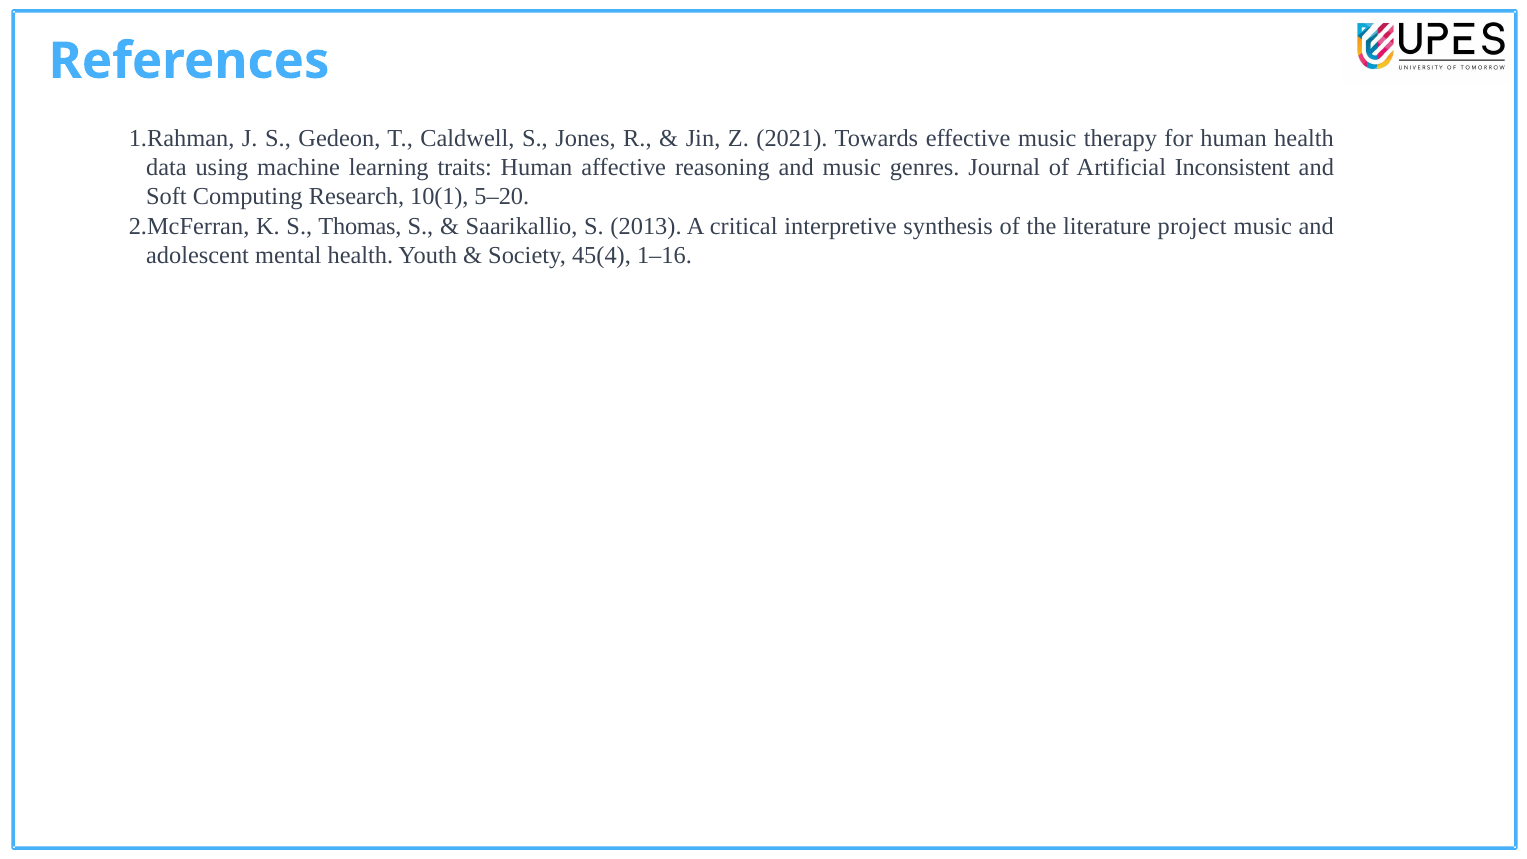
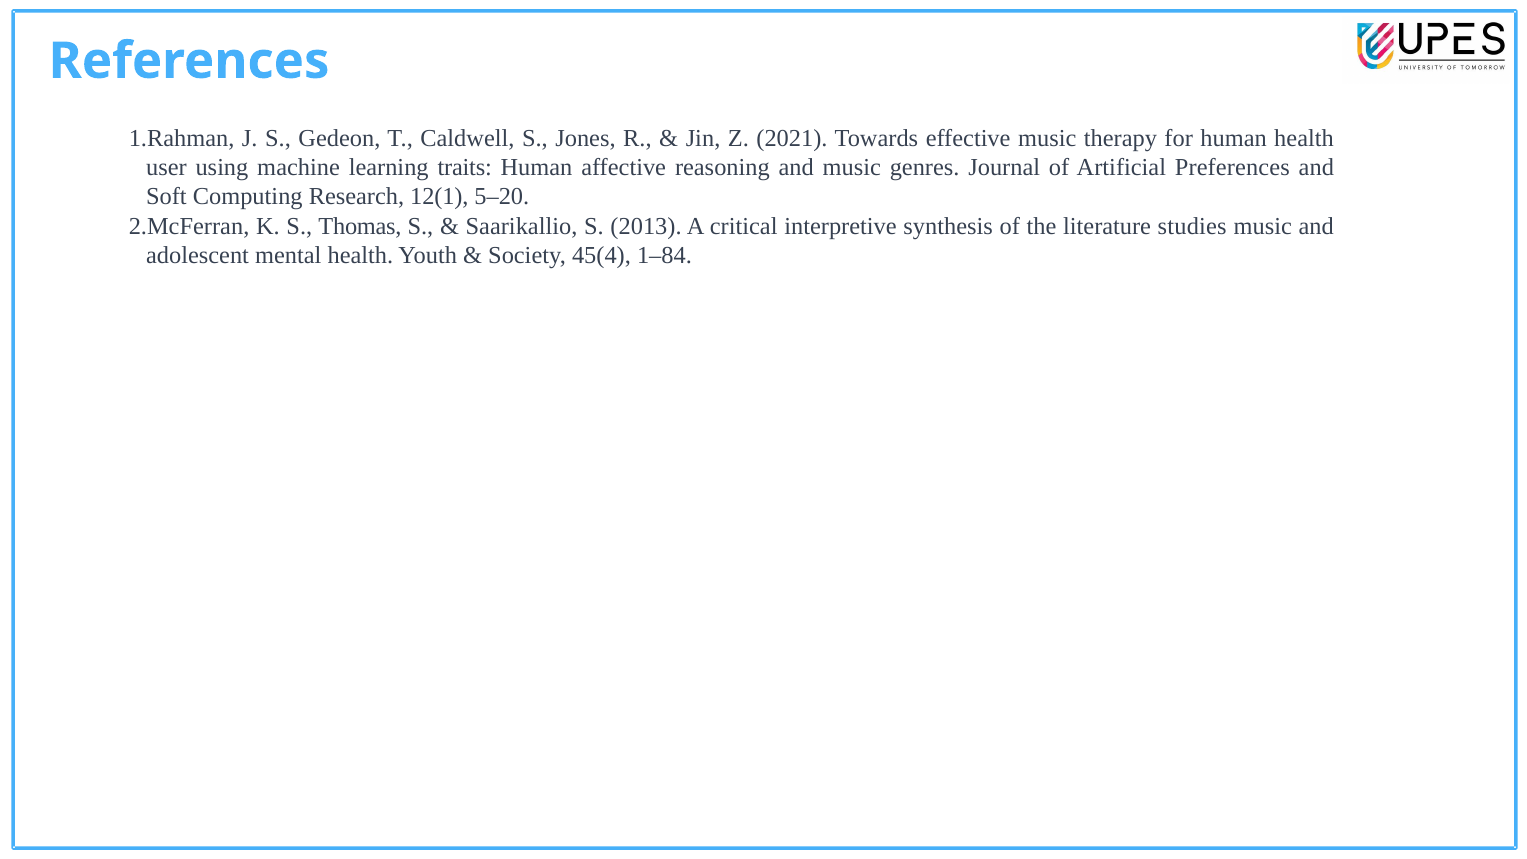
data: data -> user (166, 168)
Inconsistent: Inconsistent -> Preferences (1232, 168)
10(1: 10(1 -> 12(1 (439, 197)
project: project -> studies (1192, 226)
1–16: 1–16 -> 1–84 (664, 255)
